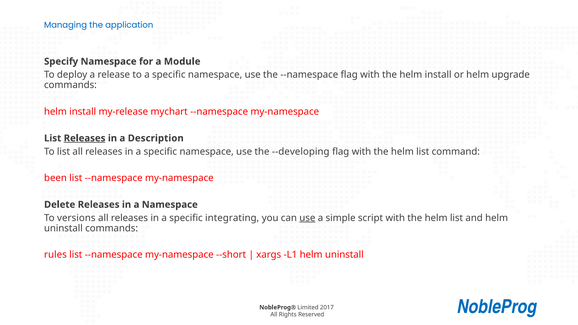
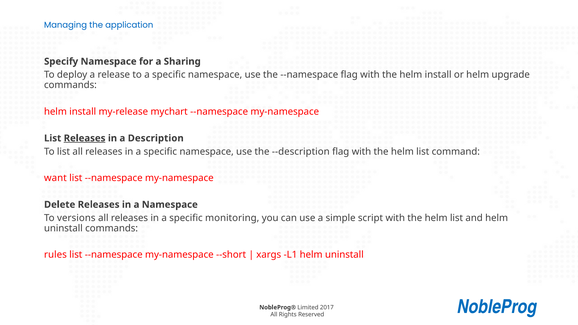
Module: Module -> Sharing (182, 61)
--developing: --developing -> --description (301, 152)
been: been -> want (55, 178)
integrating: integrating -> monitoring (232, 218)
use underline: present -> none (307, 218)
